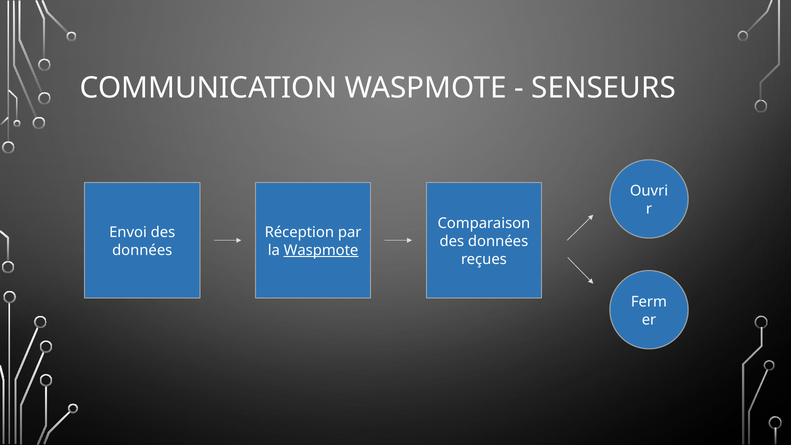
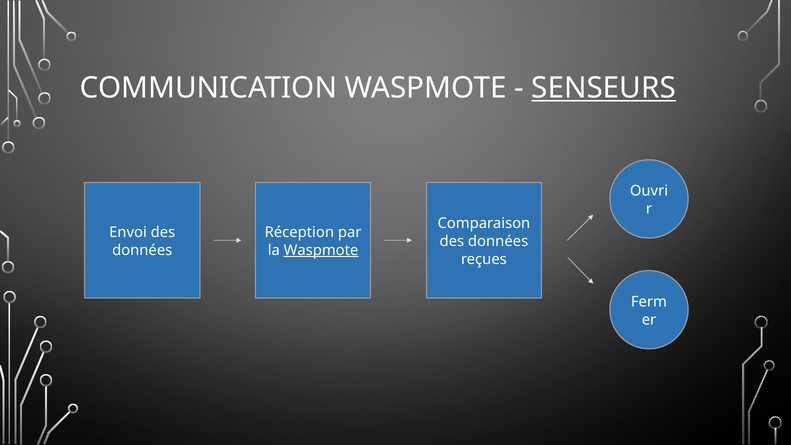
SENSEURS underline: none -> present (604, 88)
